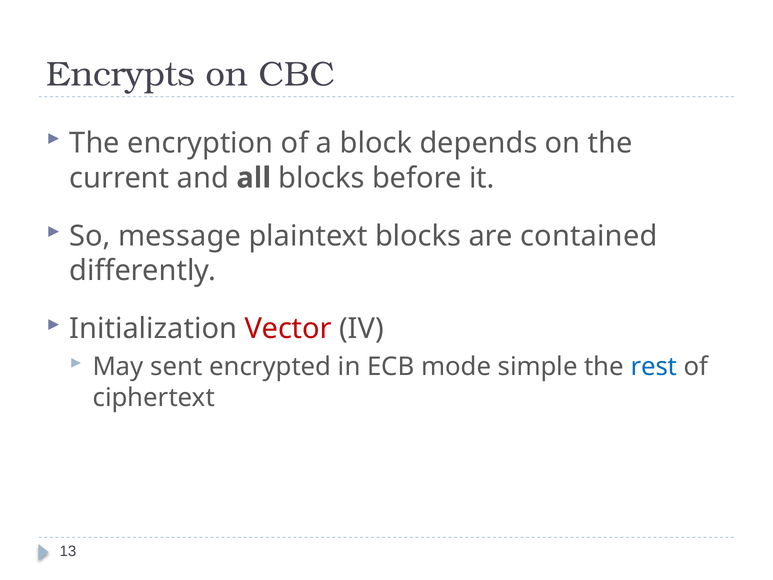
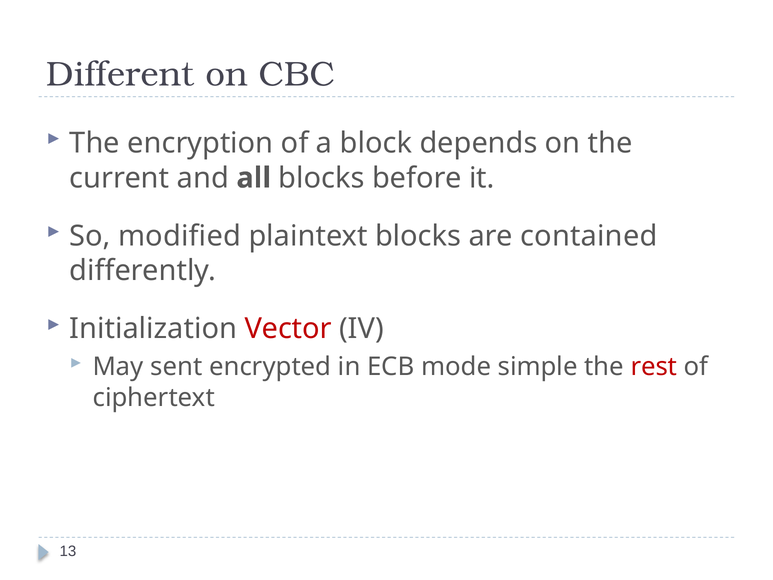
Encrypts: Encrypts -> Different (120, 75)
message: message -> modified (180, 236)
rest colour: blue -> red (654, 367)
